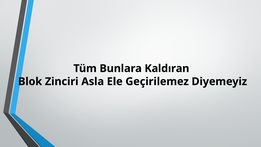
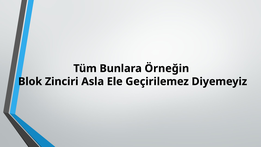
Kaldıran: Kaldıran -> Örneğin (167, 68)
